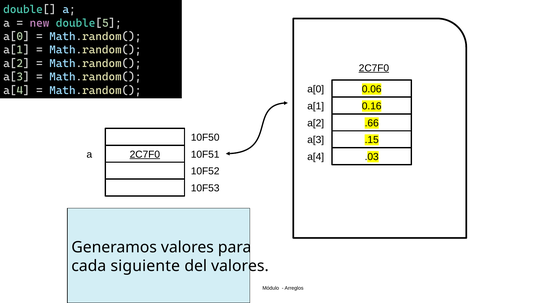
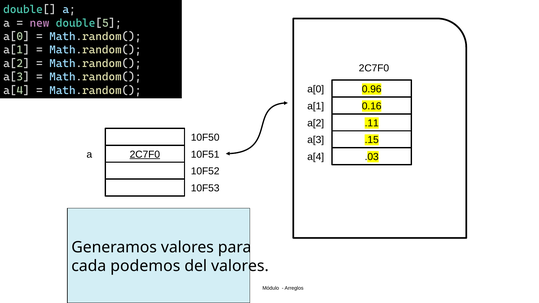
2C7F0 underline: present -> none (374, 68)
0.06: 0.06 -> 0.96 (372, 89)
.66: .66 -> .11 (372, 123)
siguiente: siguiente -> podemos (145, 266)
